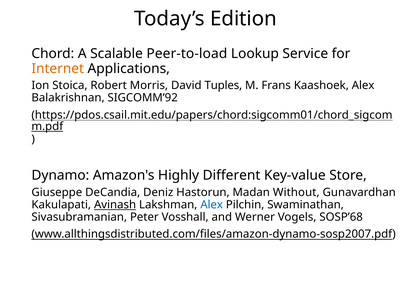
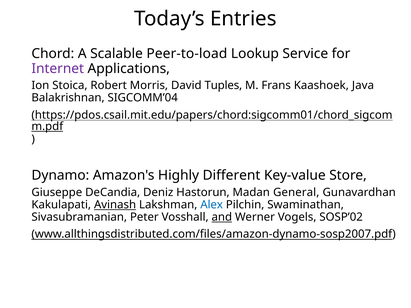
Edition: Edition -> Entries (243, 19)
Internet colour: orange -> purple (58, 69)
Kaashoek Alex: Alex -> Java (363, 86)
SIGCOMM’92: SIGCOMM’92 -> SIGCOMM’04 (143, 98)
Without: Without -> General (296, 193)
and underline: none -> present (222, 217)
SOSP’68: SOSP’68 -> SOSP’02 (341, 217)
